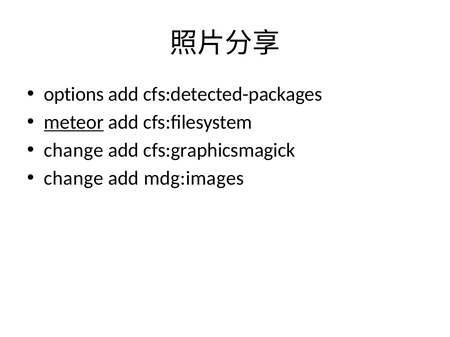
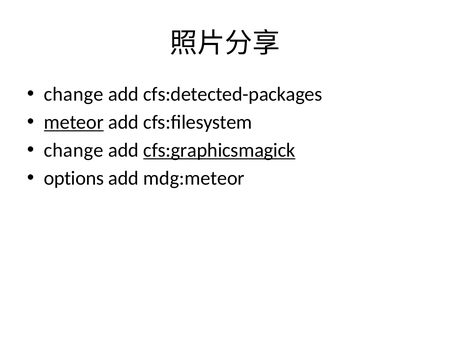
options: options -> change (74, 94)
cfs:graphicsmagick underline: none -> present (219, 150)
change: change -> options (74, 178)
mdg:images: mdg:images -> mdg:meteor (194, 178)
